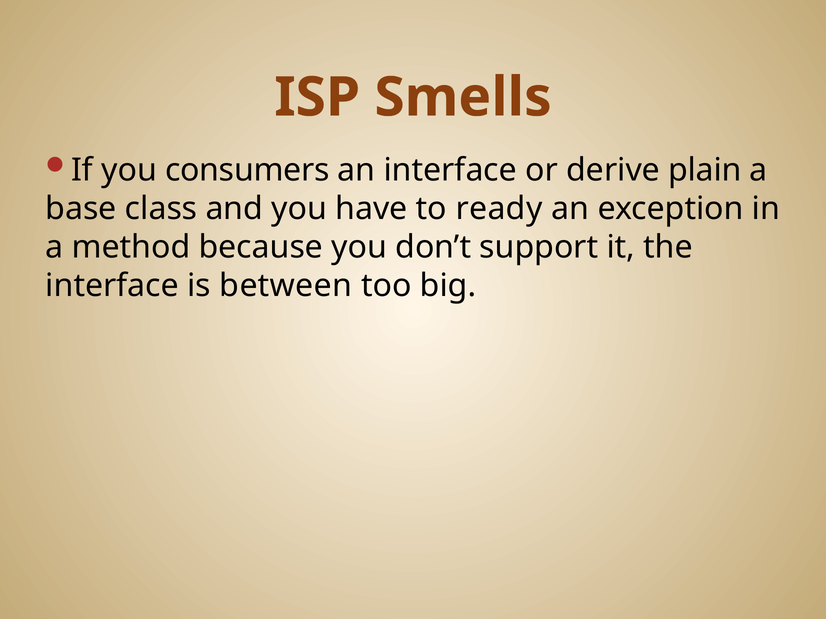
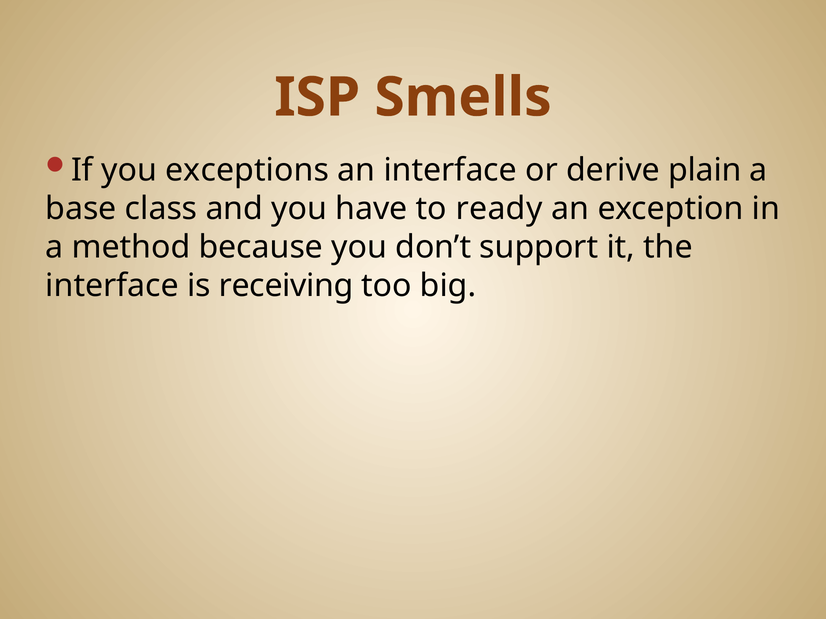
consumers: consumers -> exceptions (247, 170)
between: between -> receiving (286, 286)
